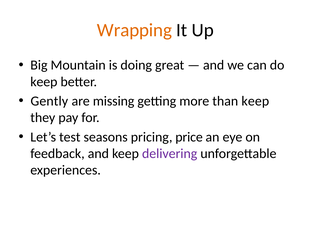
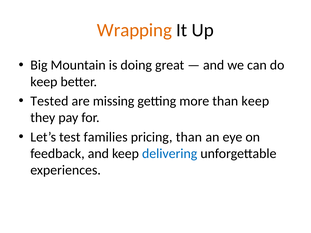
Gently: Gently -> Tested (49, 101)
seasons: seasons -> families (106, 137)
pricing price: price -> than (189, 137)
delivering colour: purple -> blue (170, 154)
